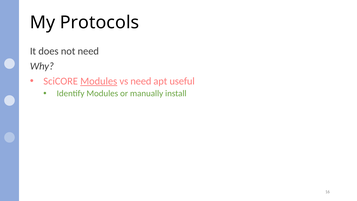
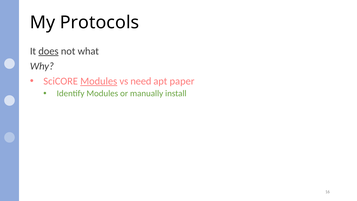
does underline: none -> present (48, 51)
not need: need -> what (88, 51)
useful: useful -> paper (182, 81)
